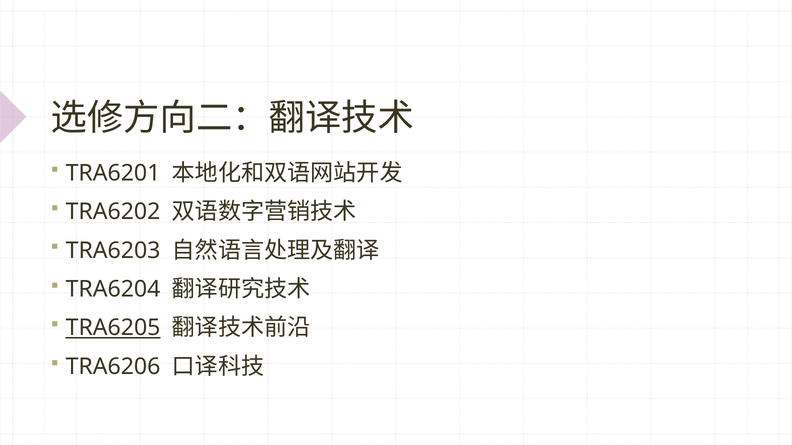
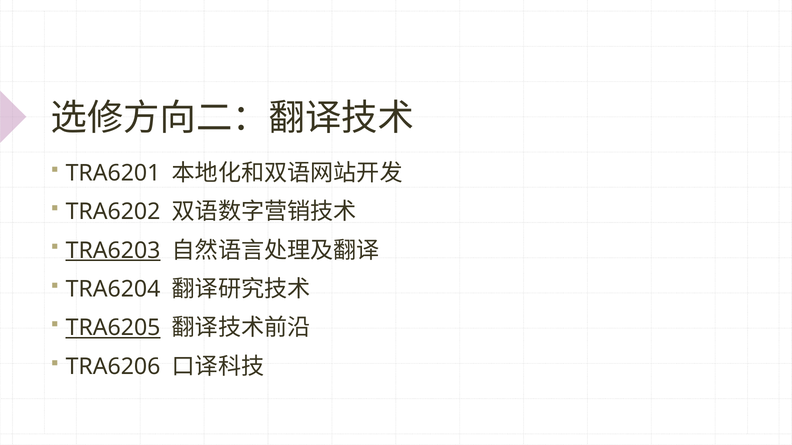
TRA6203 underline: none -> present (113, 251)
